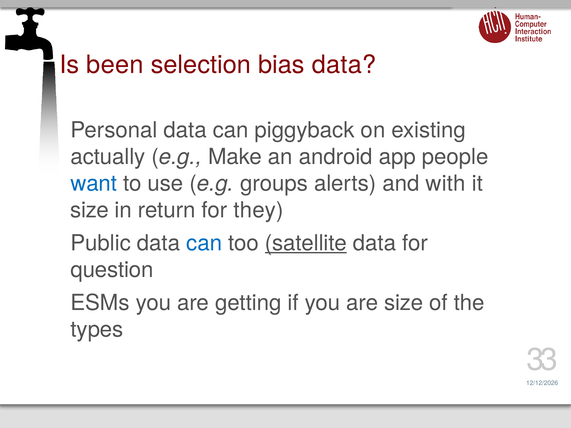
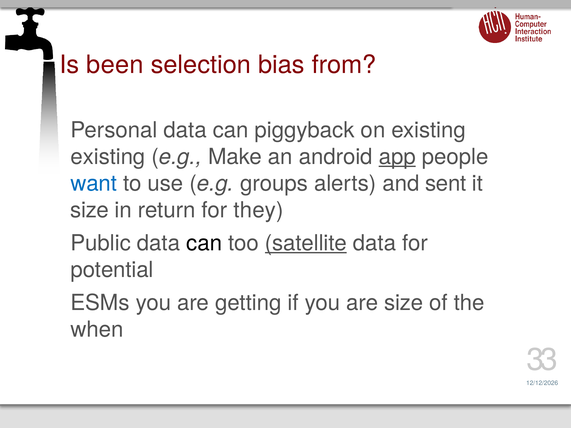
bias data: data -> from (344, 65)
actually: actually -> existing (108, 157)
app underline: none -> present (397, 157)
with: with -> sent (446, 184)
can colour: blue -> black (204, 243)
question: question -> potential (112, 270)
types: types -> when (97, 330)
